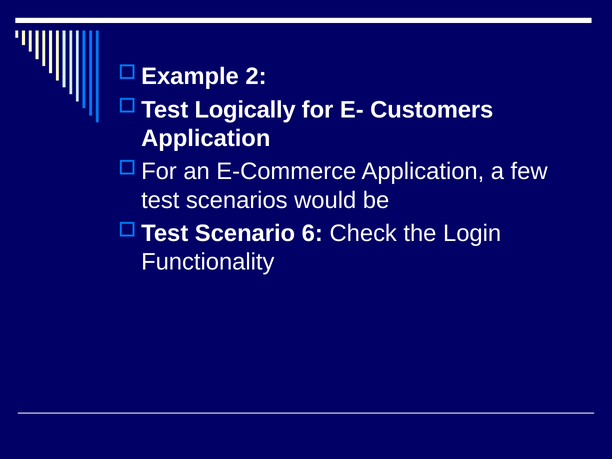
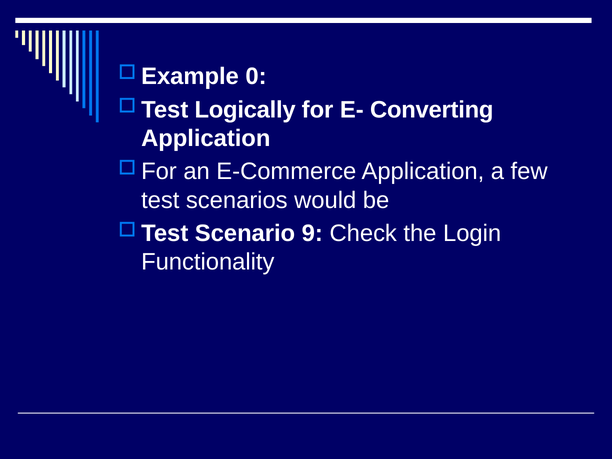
2: 2 -> 0 (256, 76)
Customers: Customers -> Converting (432, 110)
6: 6 -> 9 (312, 234)
